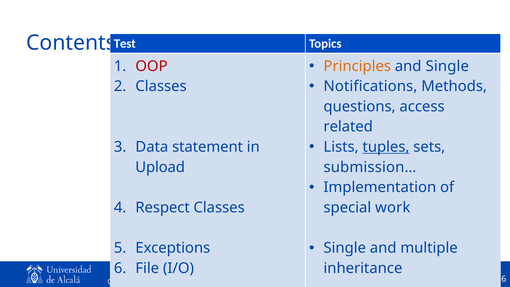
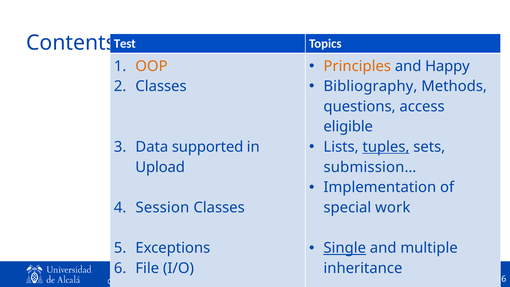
and Single: Single -> Happy (447, 66)
OOP colour: red -> orange (152, 66)
Notifications: Notifications -> Bibliography (370, 86)
related: related -> eligible (348, 127)
statement: statement -> supported (208, 147)
Respect: Respect -> Session (162, 208)
Single underline: none -> present (345, 248)
